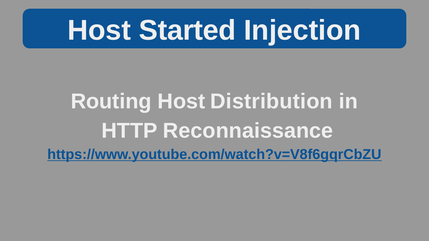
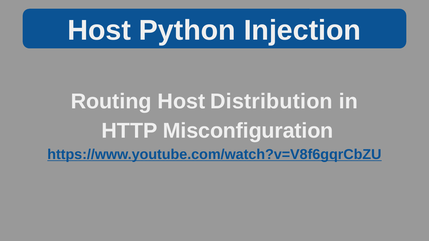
Started: Started -> Python (187, 31)
Reconnaissance: Reconnaissance -> Misconfiguration (248, 131)
